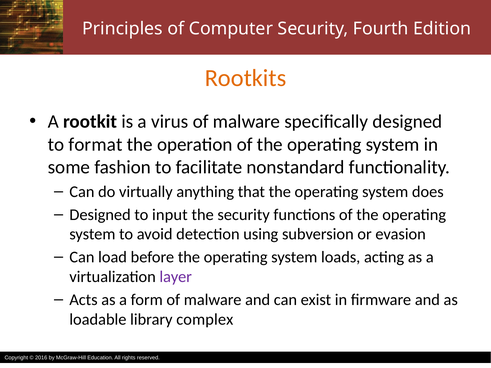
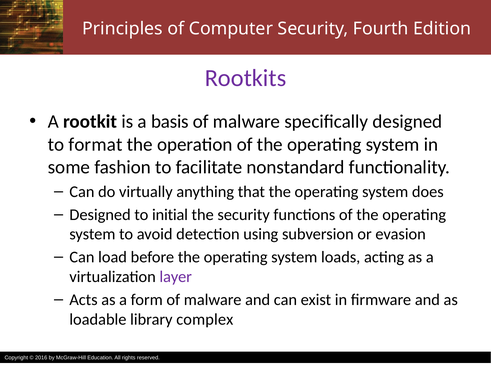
Rootkits colour: orange -> purple (246, 78)
virus: virus -> basis (170, 122)
input: input -> initial (170, 215)
